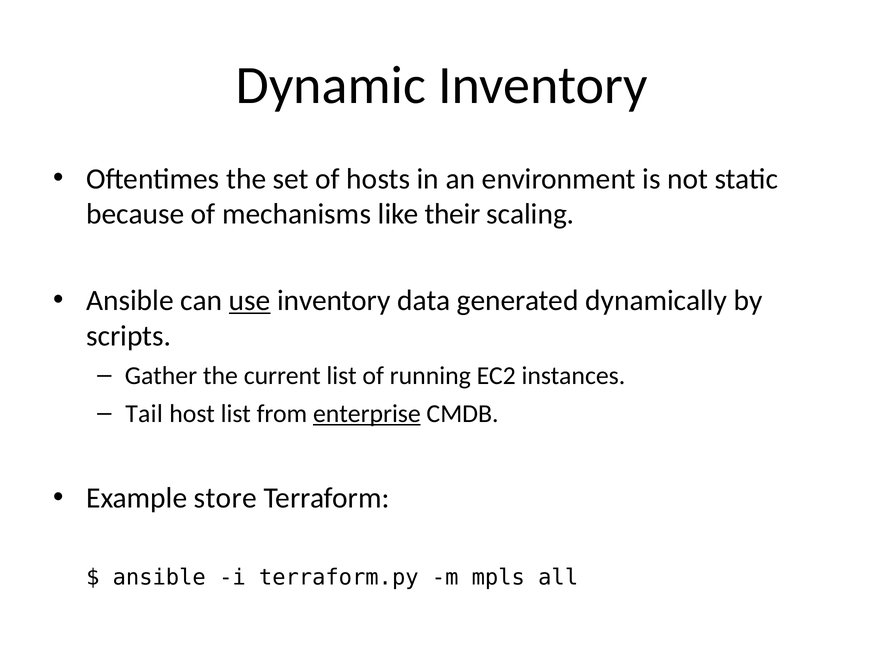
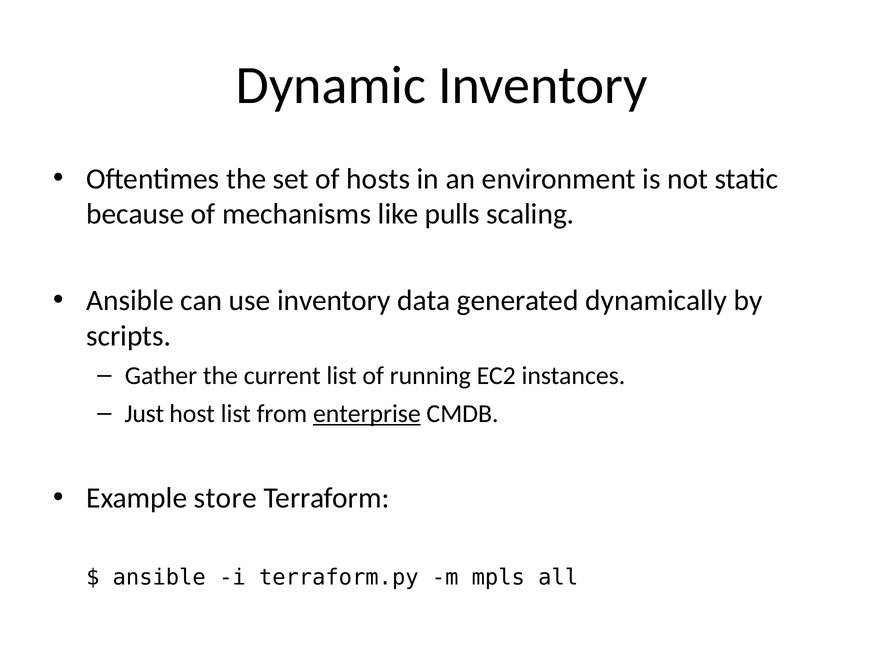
their: their -> pulls (452, 214)
use underline: present -> none (250, 301)
Tail: Tail -> Just (144, 414)
